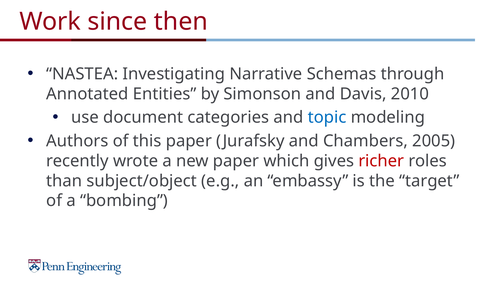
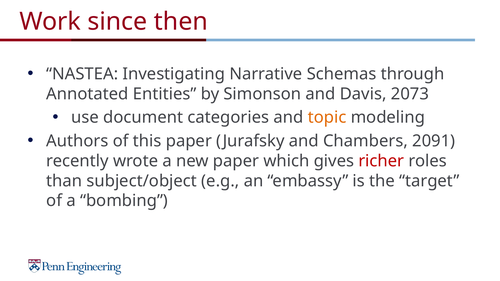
2010: 2010 -> 2073 (410, 94)
topic colour: blue -> orange (327, 118)
2005: 2005 -> 2091 (434, 141)
